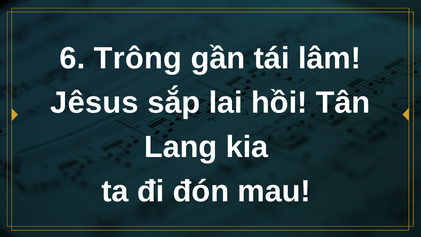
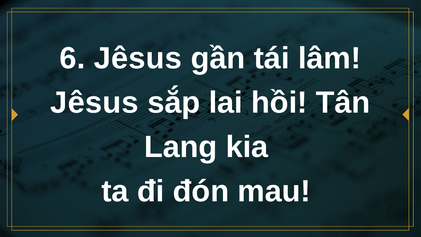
6 Trông: Trông -> Jêsus (138, 58)
